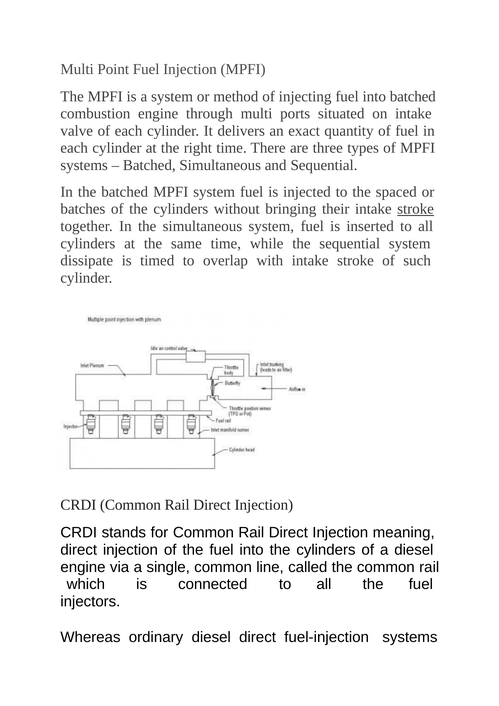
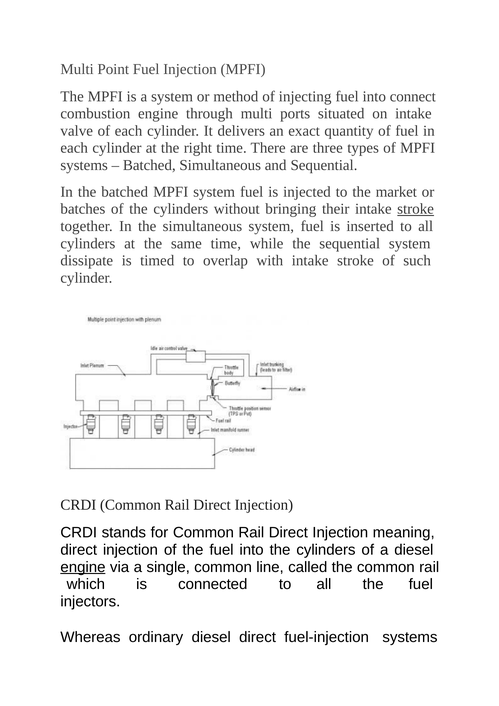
into batched: batched -> connect (413, 96)
spaced: spaced -> market (396, 192)
engine underline: none -> present (83, 568)
